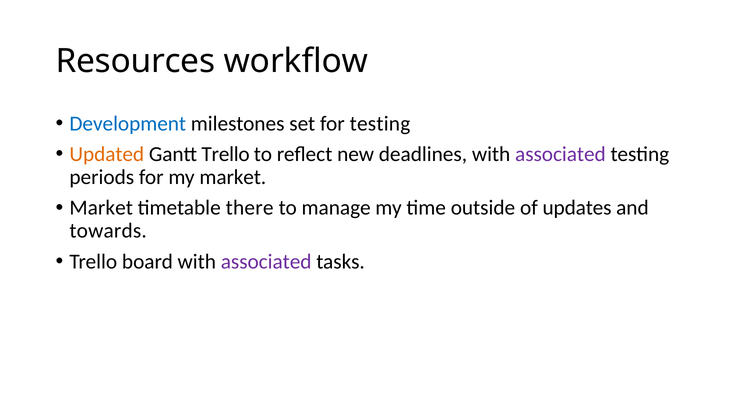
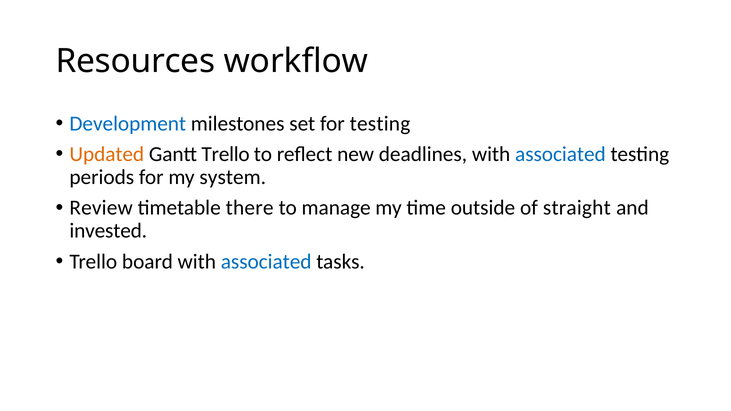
associated colour: purple -> blue (560, 154)
my market: market -> system (233, 177)
Market: Market -> Review (101, 208)
updates: updates -> straight (577, 208)
towards: towards -> invested (108, 231)
associated colour: purple -> blue (266, 262)
